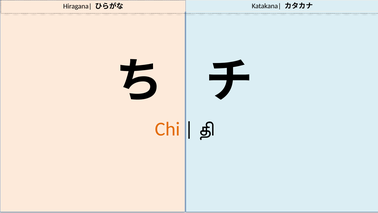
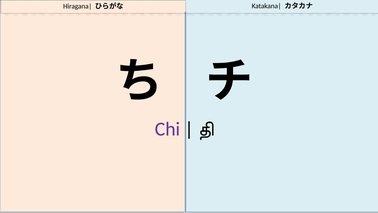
Chi colour: orange -> purple (167, 129)
